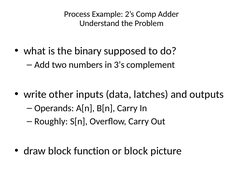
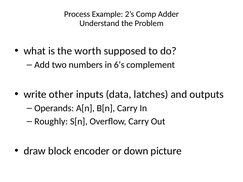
binary: binary -> worth (88, 51)
3’s: 3’s -> 6’s (119, 65)
function: function -> encoder (92, 151)
or block: block -> down (136, 151)
